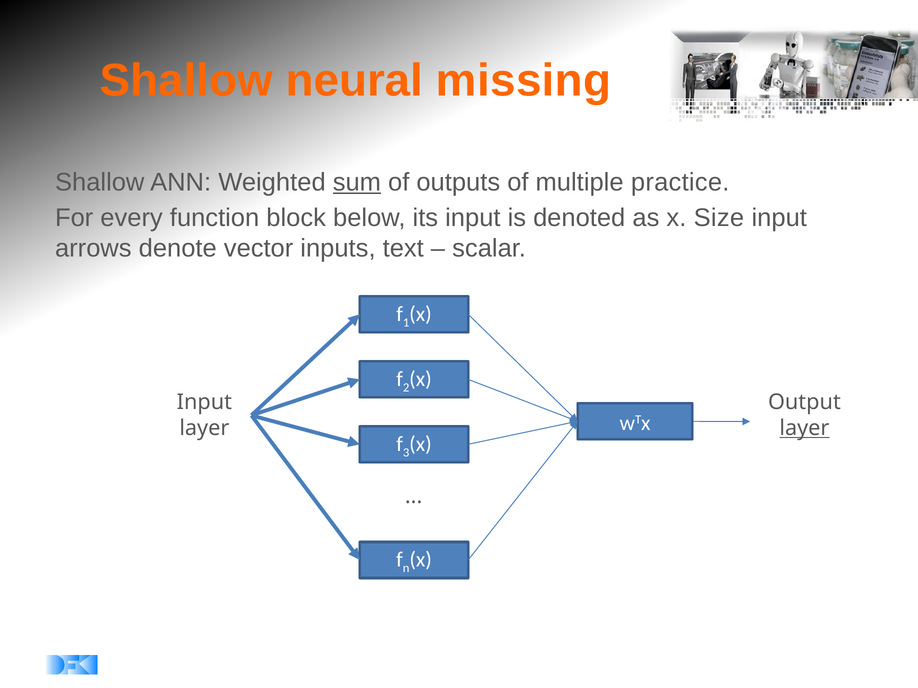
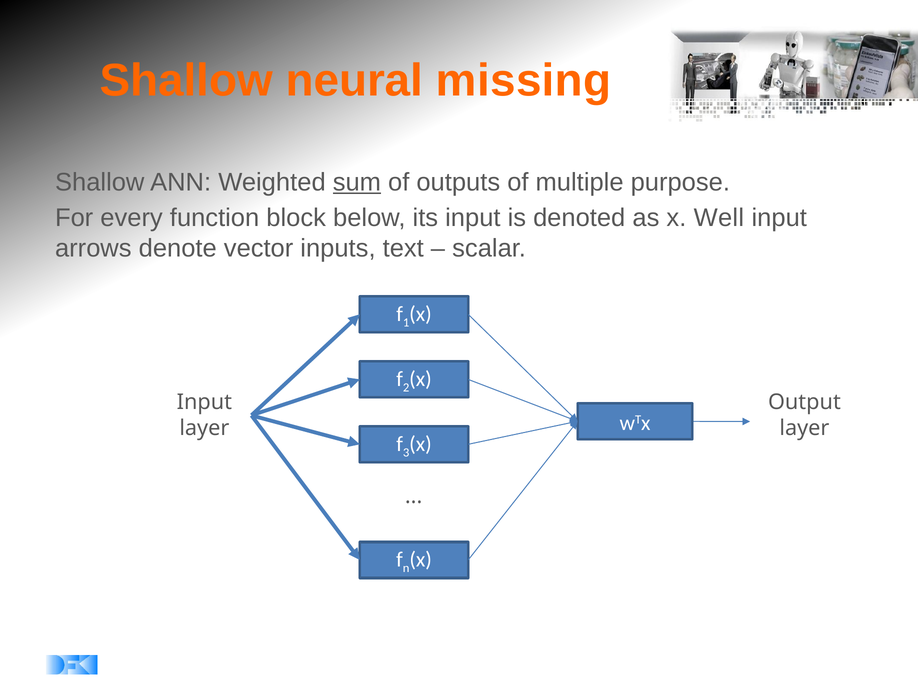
practice: practice -> purpose (680, 182)
Size: Size -> Well (719, 218)
layer underline: present -> none (804, 428)
